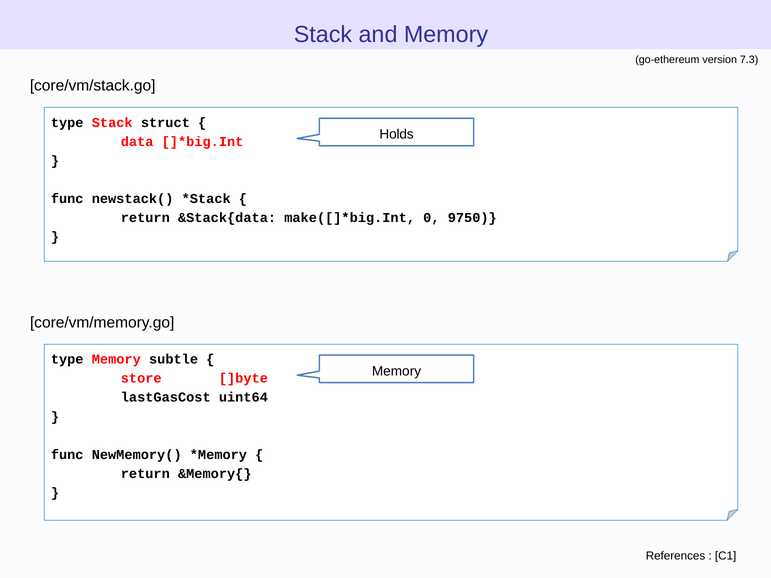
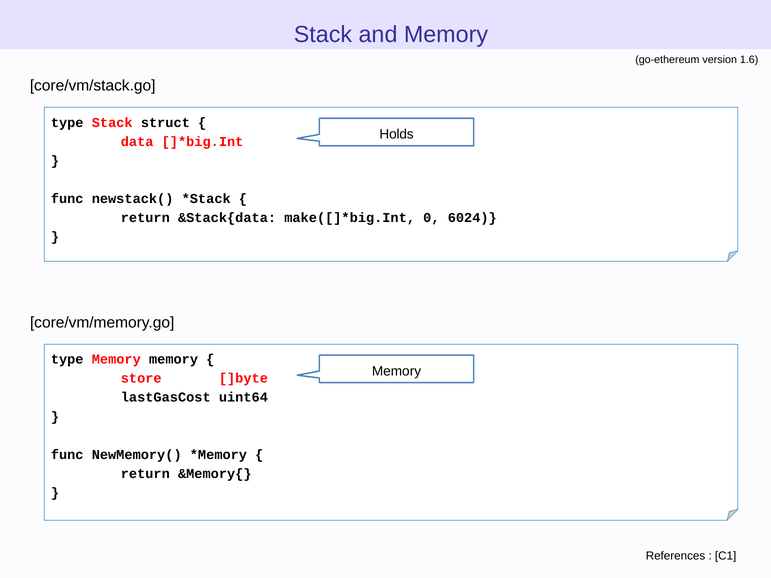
7.3: 7.3 -> 1.6 (749, 60)
9750: 9750 -> 6024 (472, 218)
Memory subtle: subtle -> memory (174, 359)
